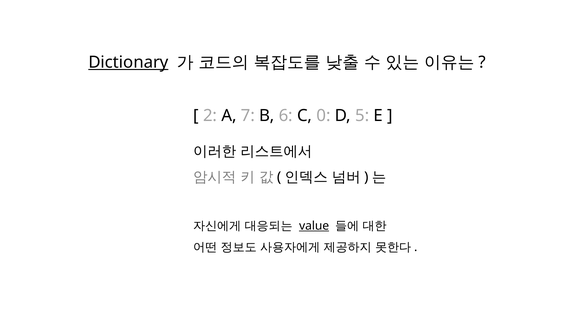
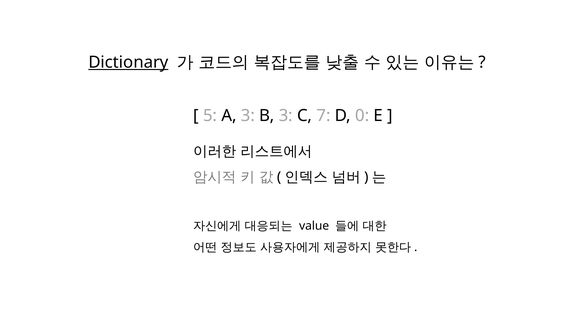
2: 2 -> 5 (210, 116)
A 7: 7 -> 3 (248, 116)
B 6: 6 -> 3 (286, 116)
0: 0 -> 7 (323, 116)
5: 5 -> 0 (362, 116)
value underline: present -> none (314, 226)
